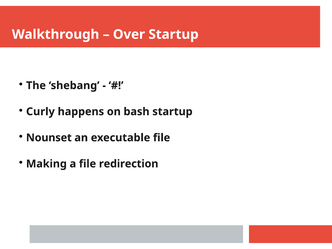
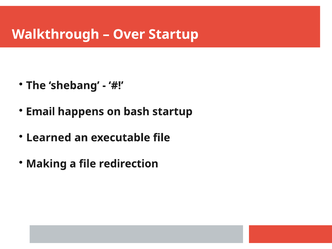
Curly: Curly -> Email (41, 112)
Nounset: Nounset -> Learned (49, 138)
